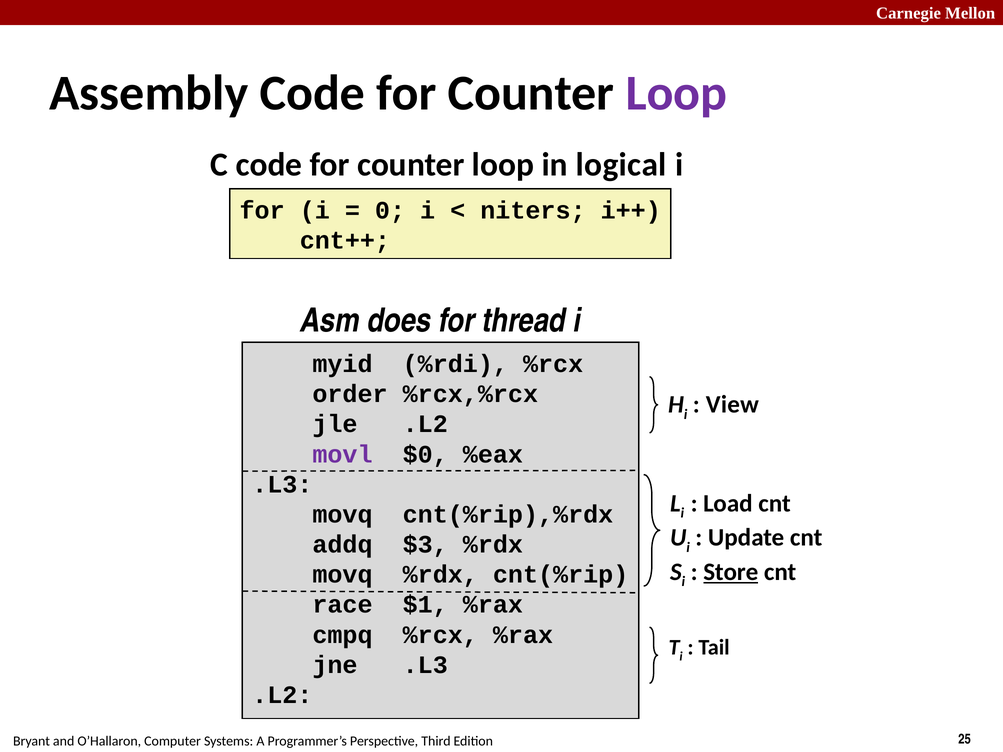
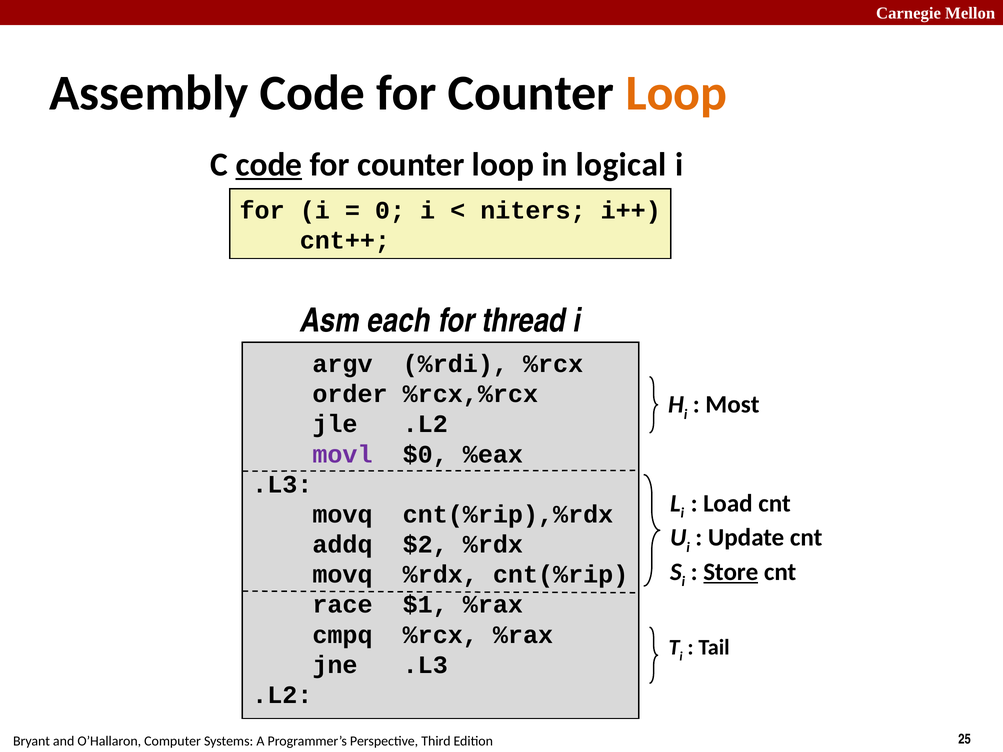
Loop colour: purple -> orange (676, 93)
code underline: none -> present (269, 165)
does: does -> each (399, 321)
myid: myid -> argv (342, 364)
View: View -> Most (732, 405)
$3: $3 -> $2 (425, 545)
